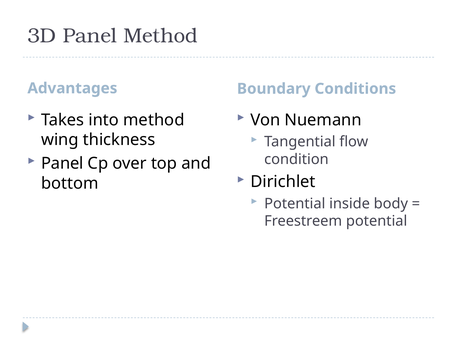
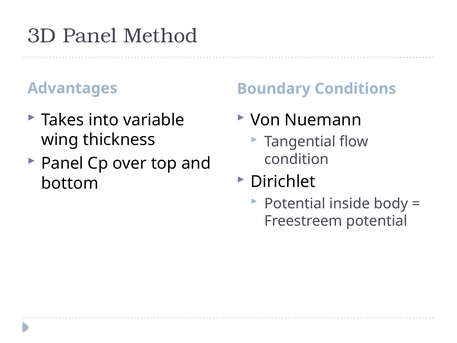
into method: method -> variable (154, 120)
